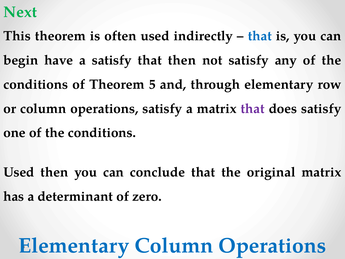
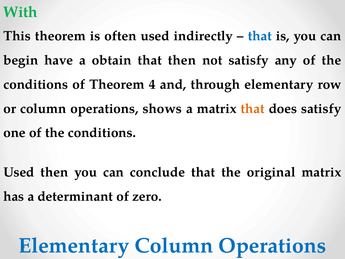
Next: Next -> With (20, 12)
a satisfy: satisfy -> obtain (112, 60)
5: 5 -> 4 (152, 84)
operations satisfy: satisfy -> shows (162, 108)
that colour: purple -> orange (253, 108)
